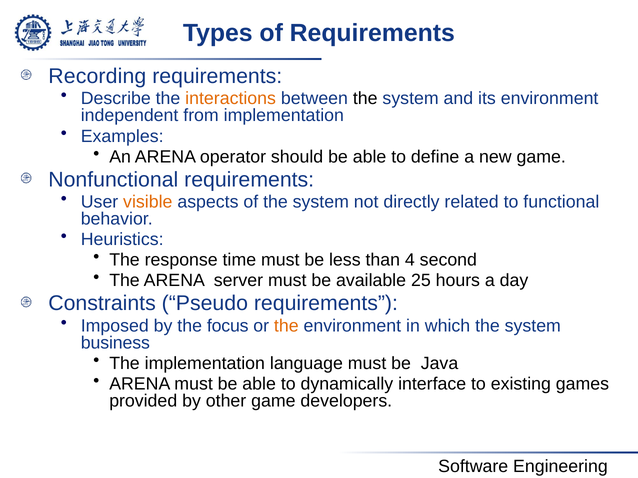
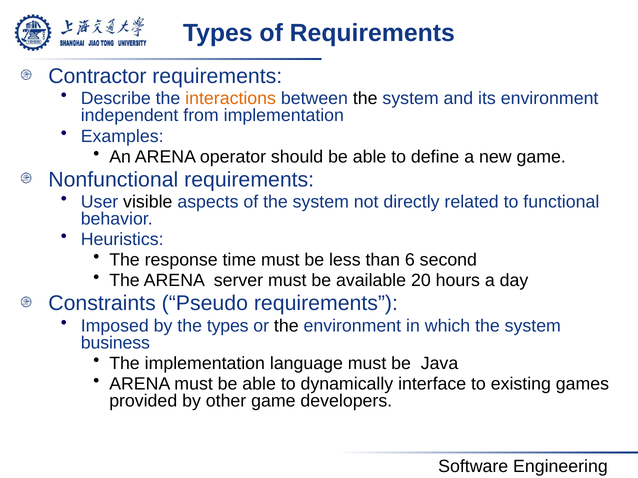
Recording: Recording -> Contractor (97, 76)
visible colour: orange -> black (148, 202)
4: 4 -> 6 (410, 260)
25: 25 -> 20 (421, 281)
the focus: focus -> types (228, 326)
the colour: orange -> black (286, 326)
